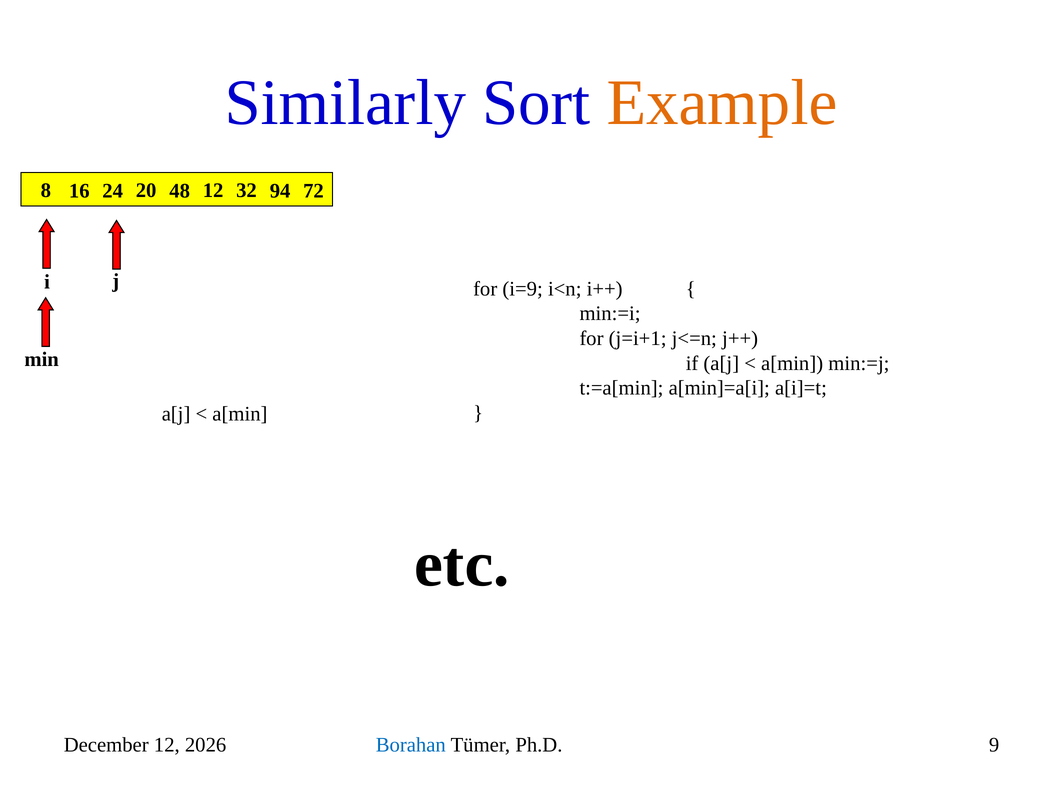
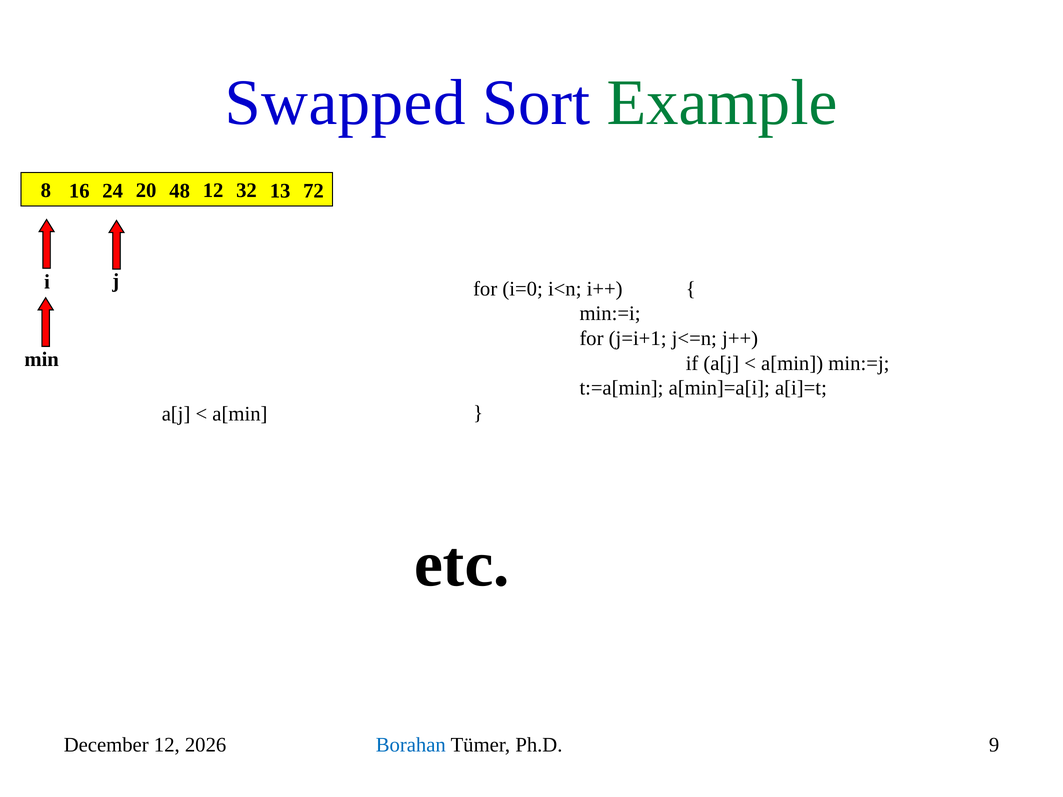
Similarly: Similarly -> Swapped (345, 103)
Example colour: orange -> green (722, 103)
94: 94 -> 13 (280, 191)
i=9: i=9 -> i=0 (523, 289)
